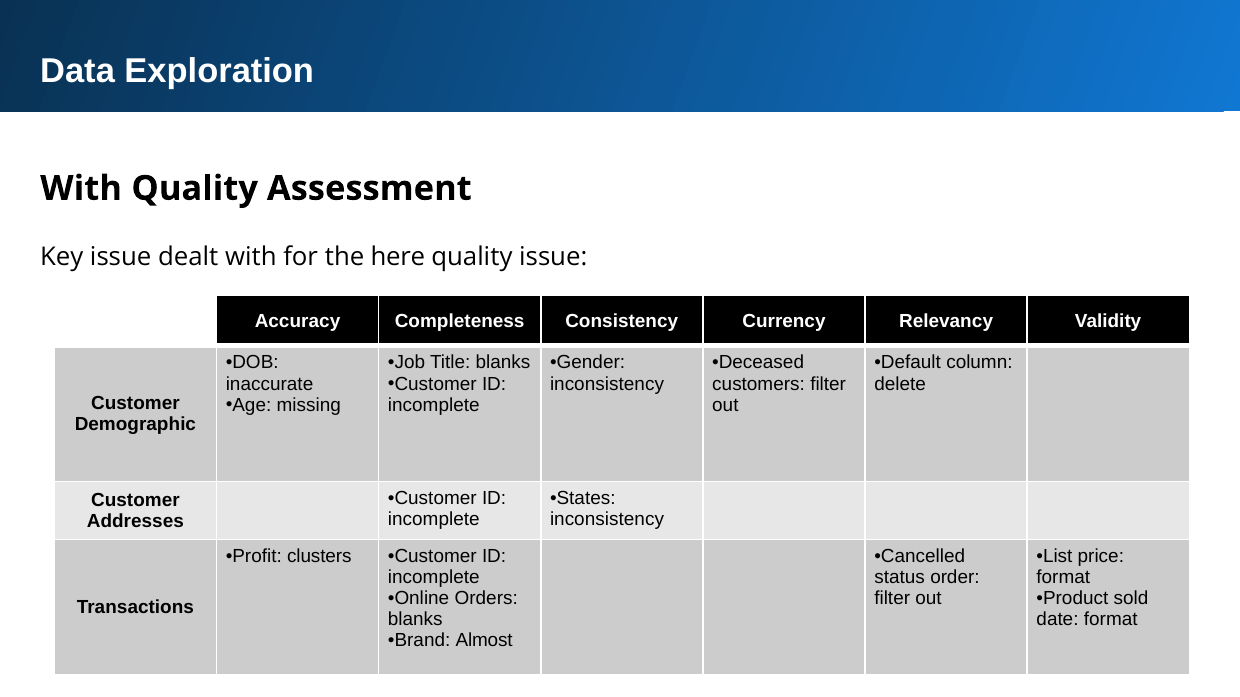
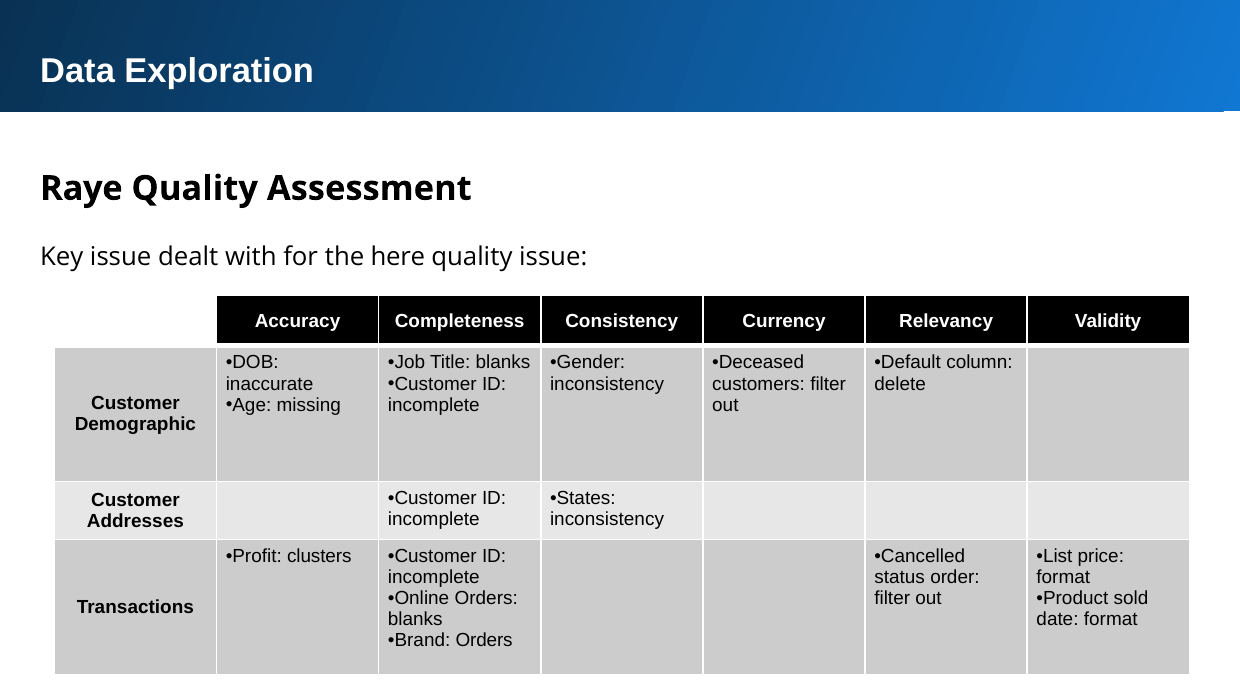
With: With -> Raye (81, 189)
Brand Almost: Almost -> Orders (484, 641)
